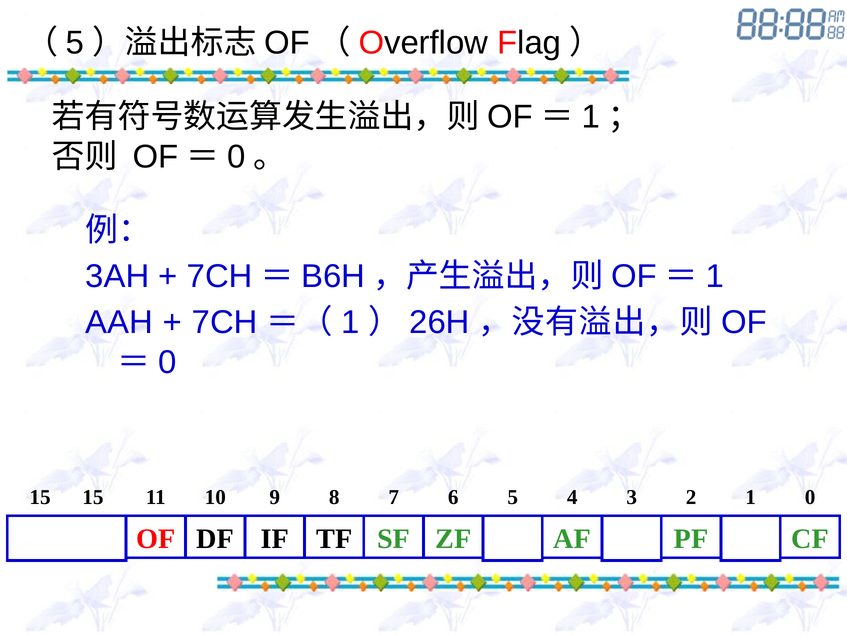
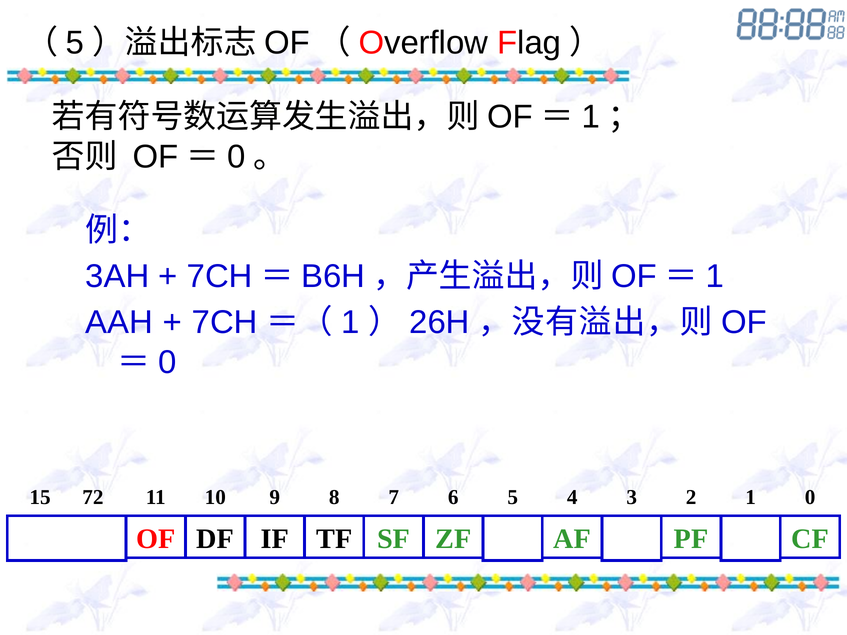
15 15: 15 -> 72 (93, 497)
